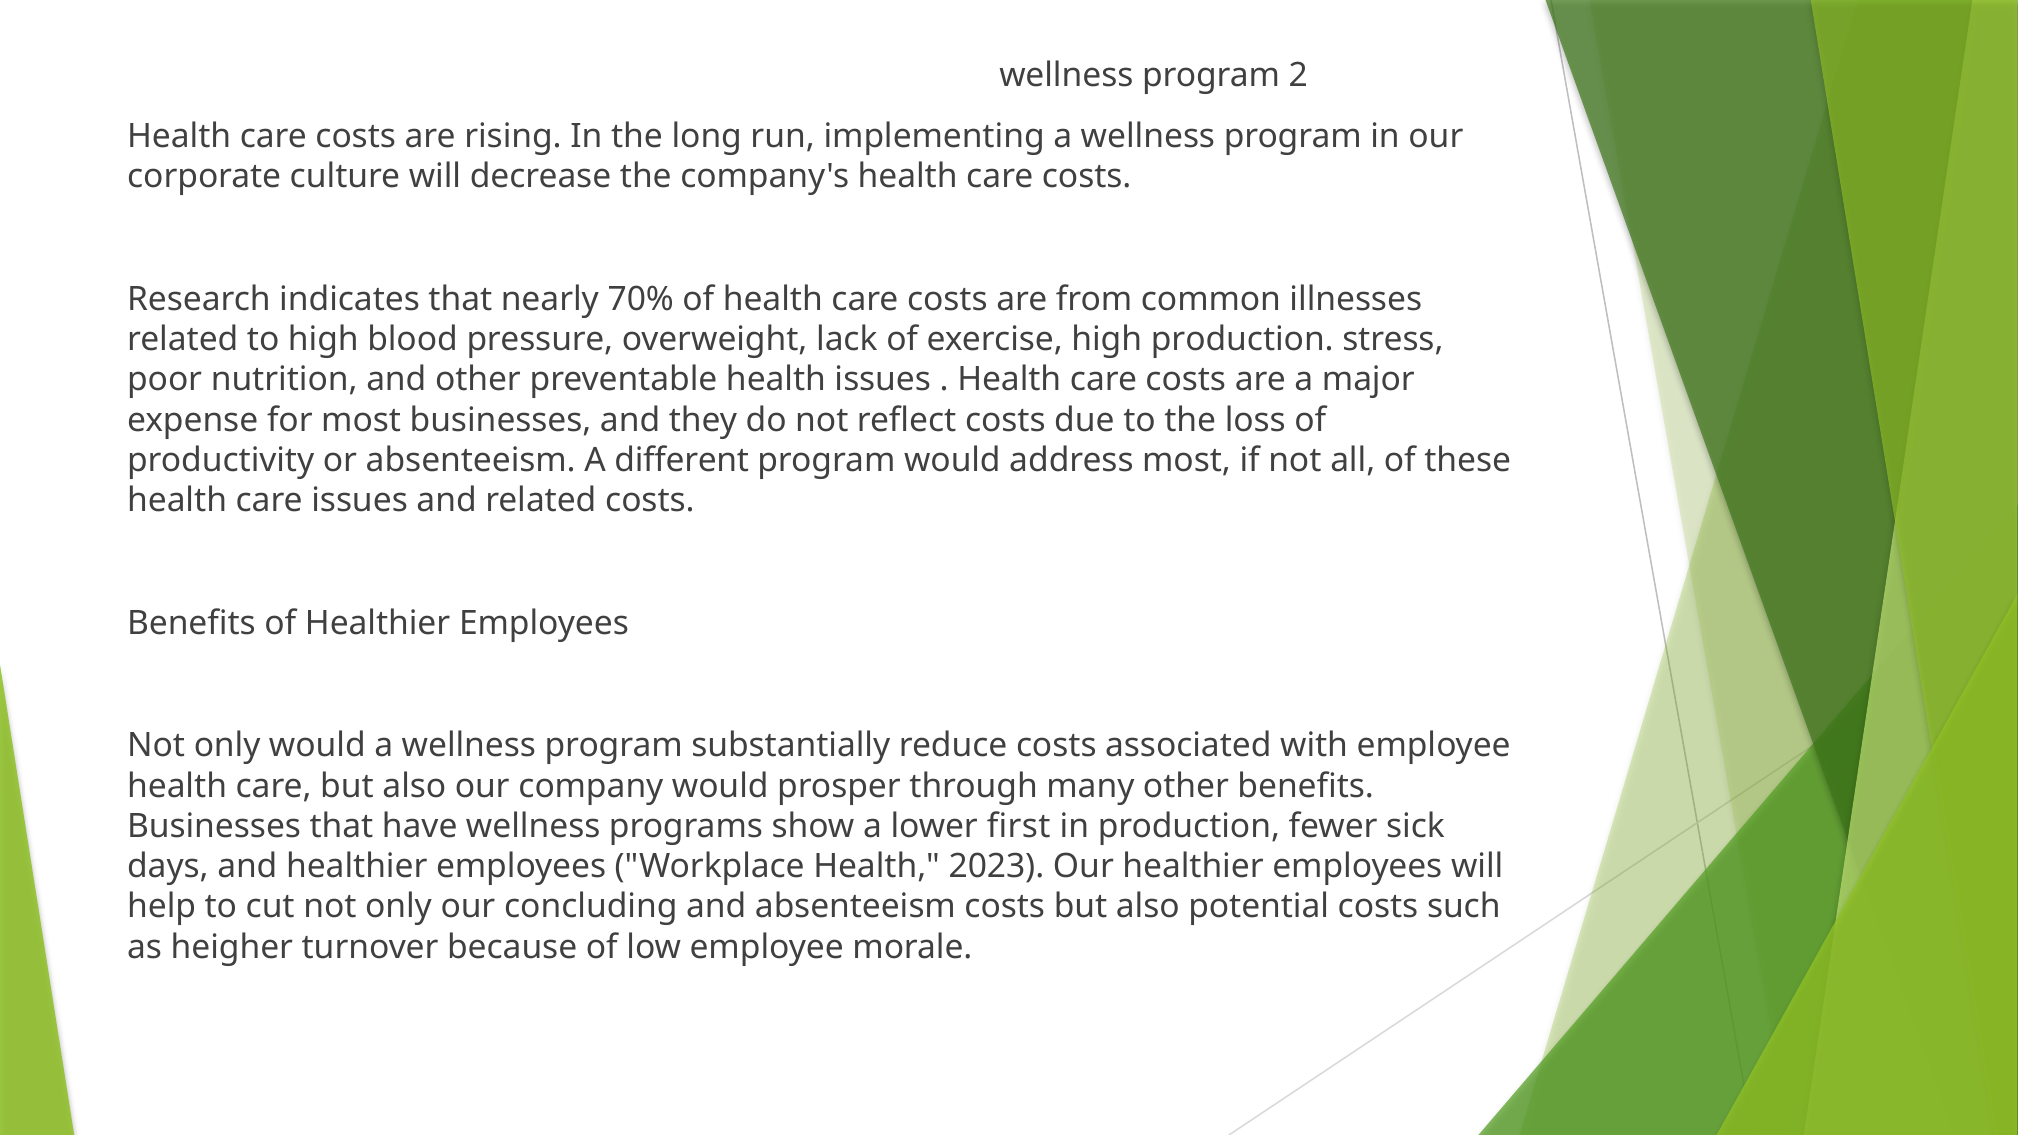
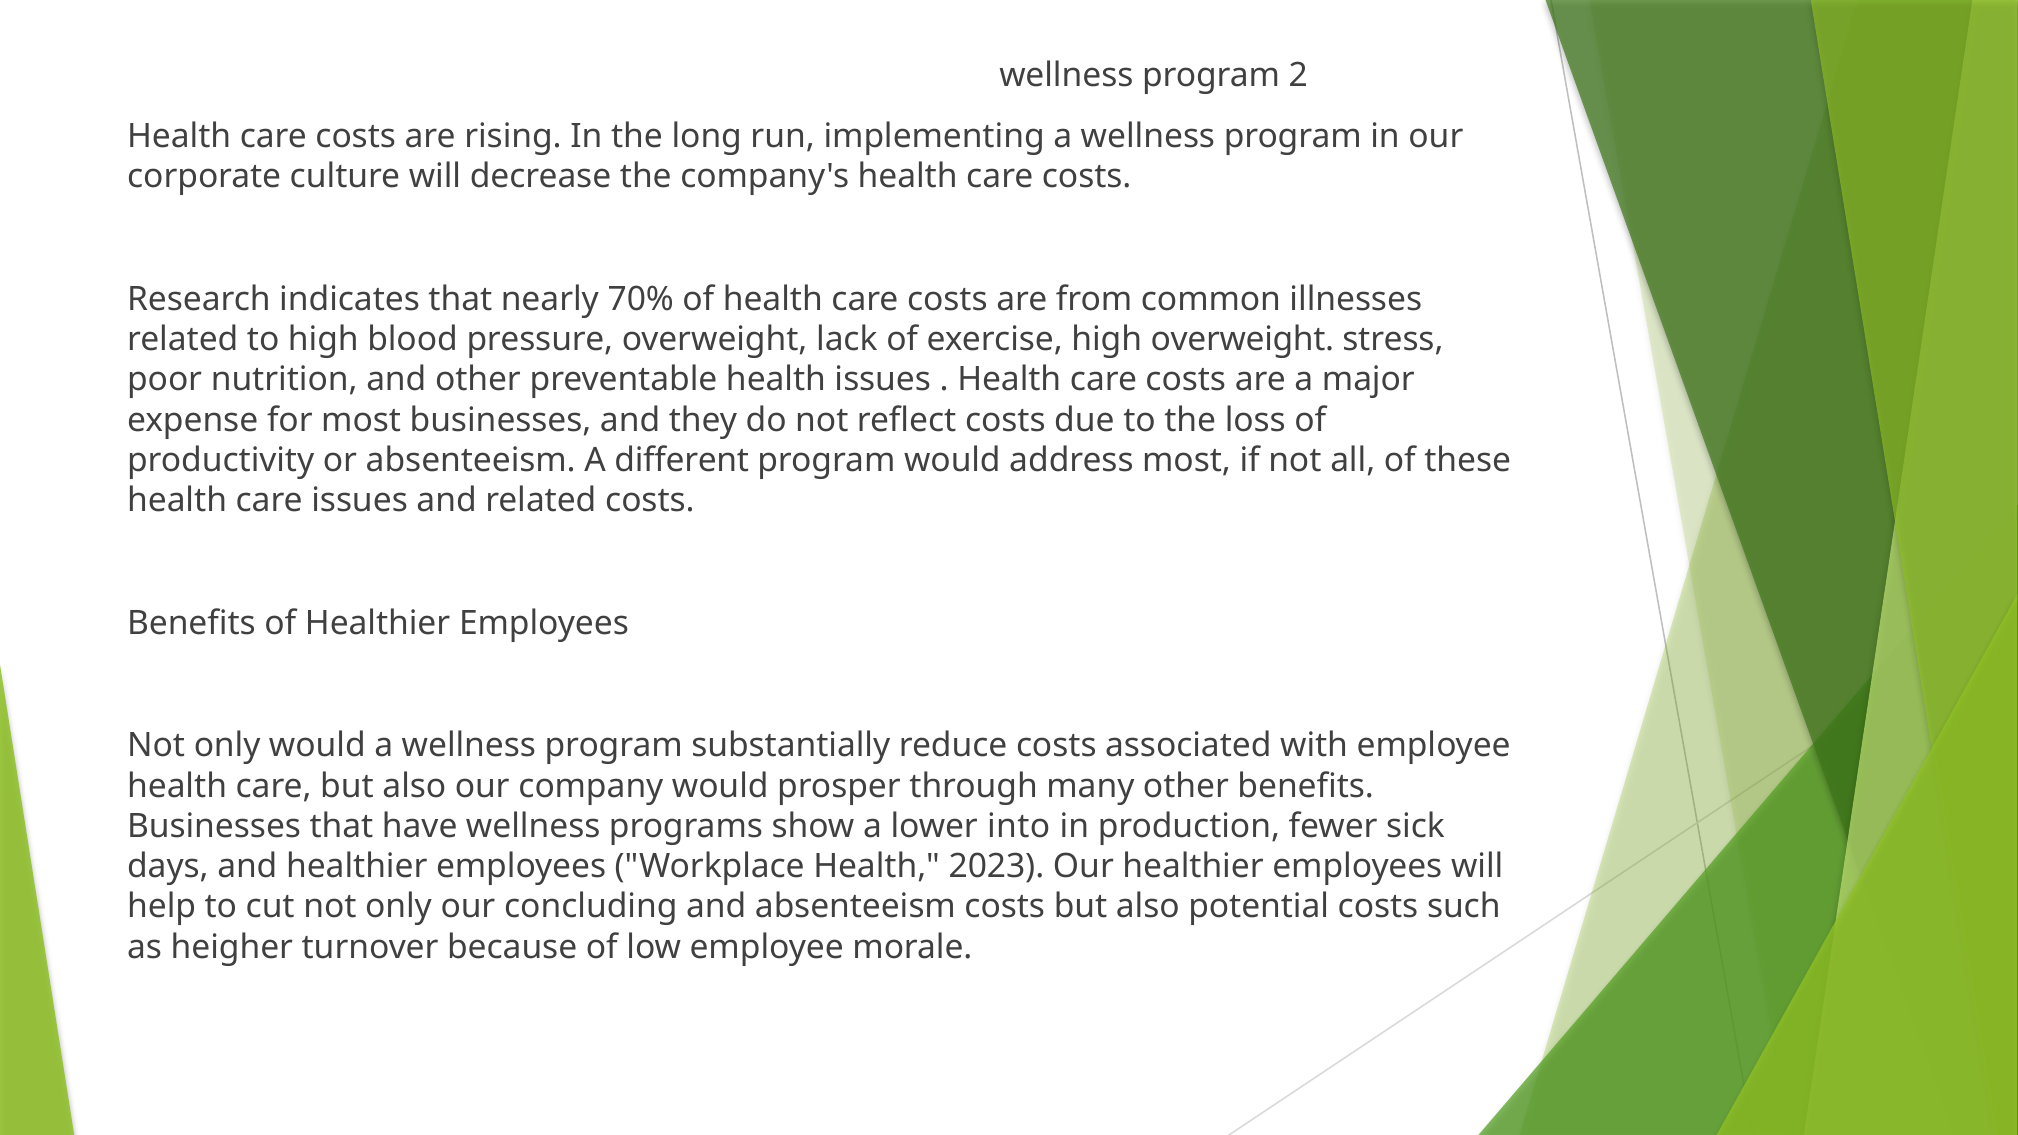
high production: production -> overweight (1242, 339)
first: first -> into (1019, 826)
